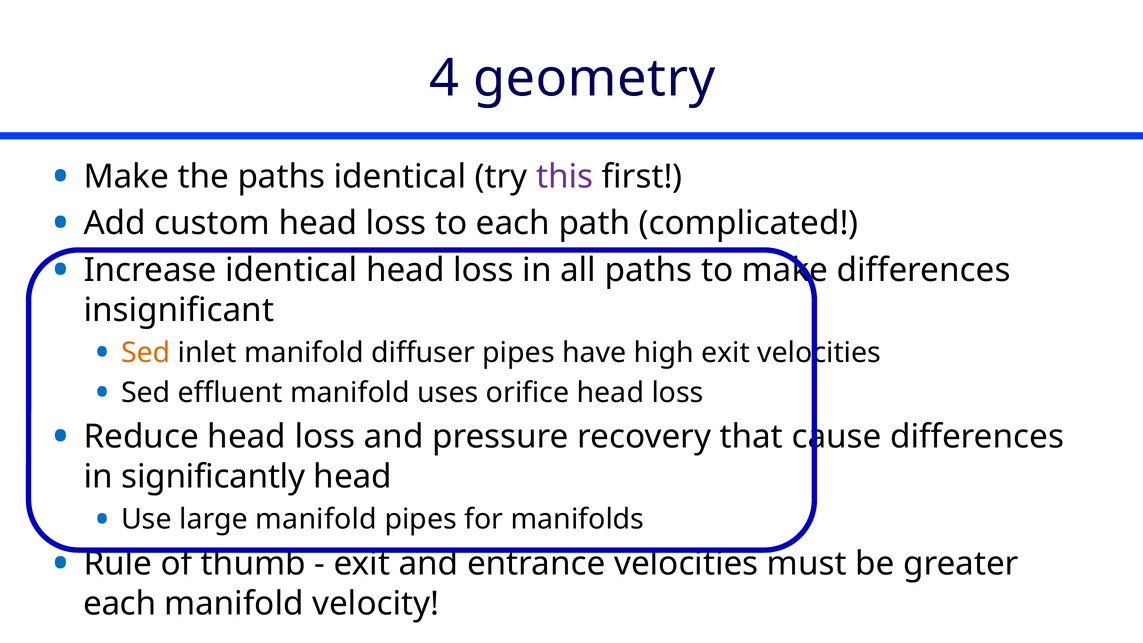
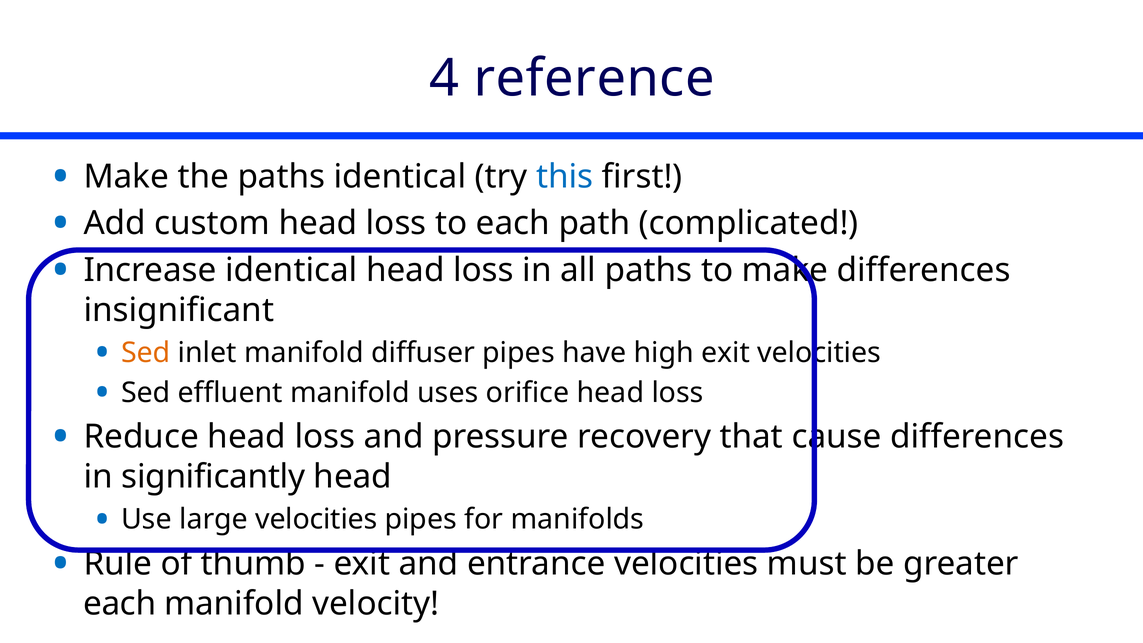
geometry: geometry -> reference (594, 79)
this colour: purple -> blue (565, 177)
large manifold: manifold -> velocities (316, 519)
